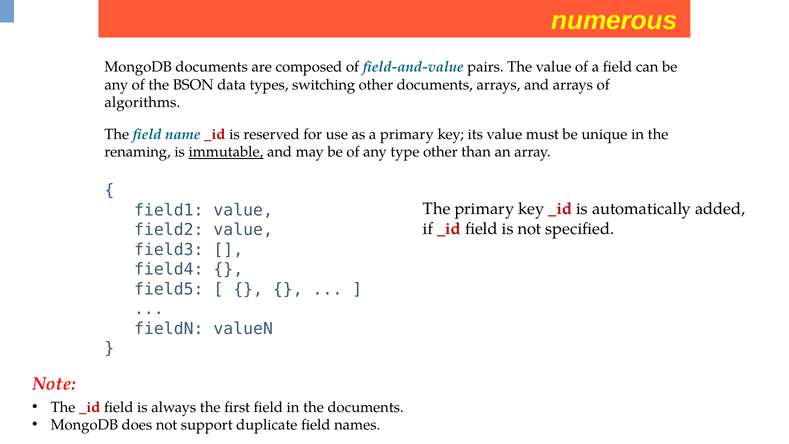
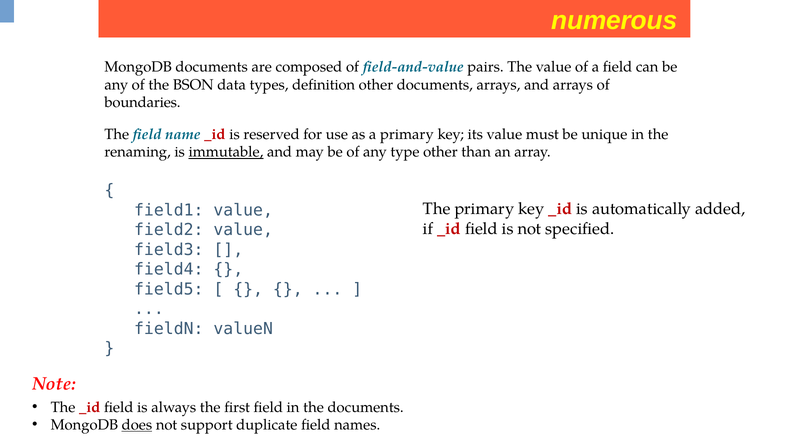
switching: switching -> definition (324, 85)
algorithms: algorithms -> boundaries (142, 103)
does underline: none -> present (137, 425)
